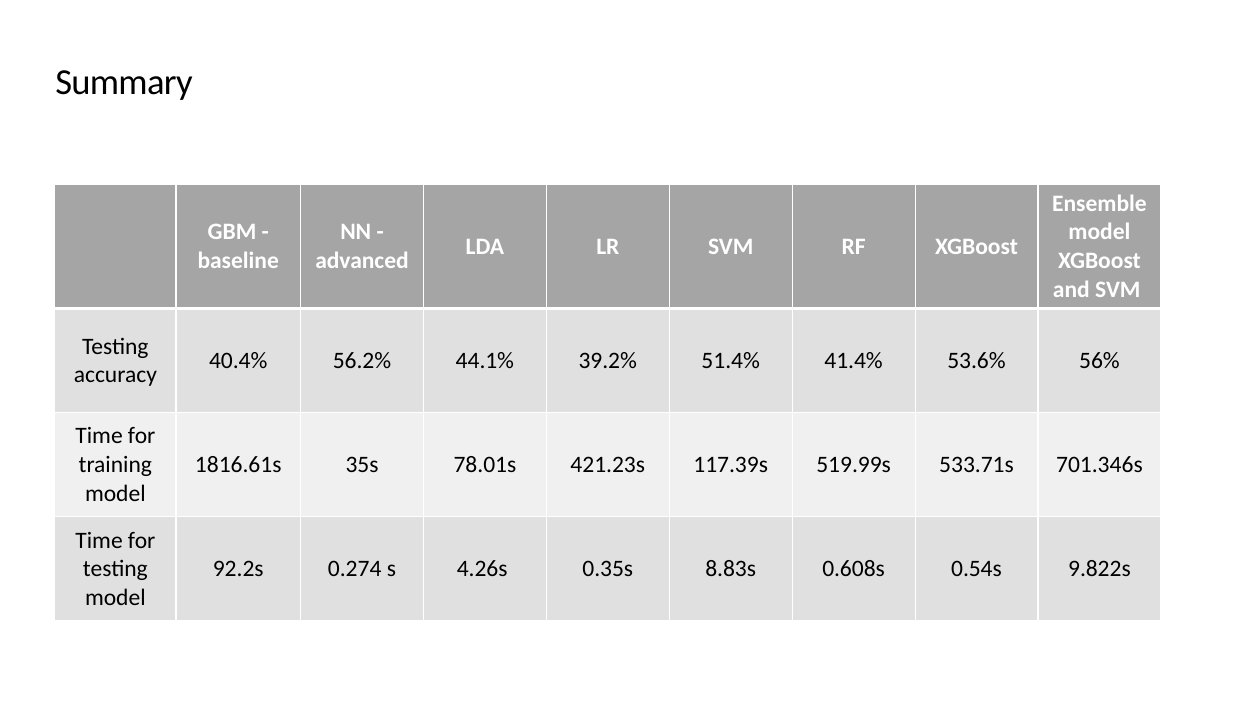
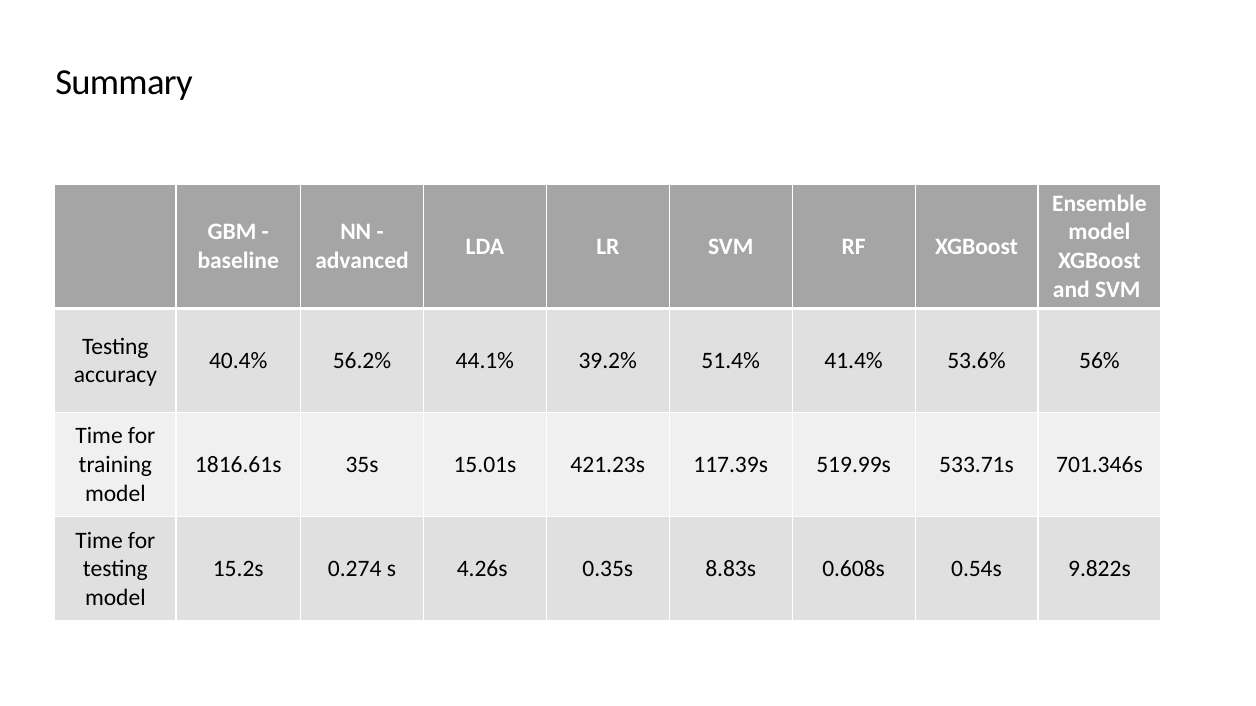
78.01s: 78.01s -> 15.01s (485, 465)
92.2s: 92.2s -> 15.2s (238, 569)
